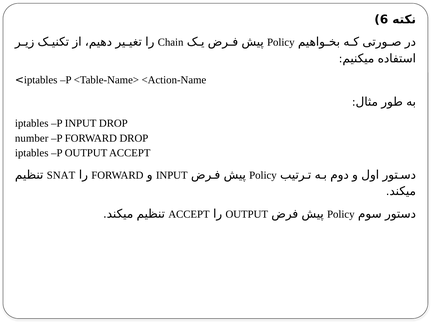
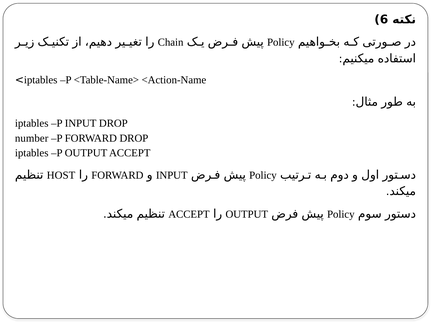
SNAT: SNAT -> HOST (61, 175)
